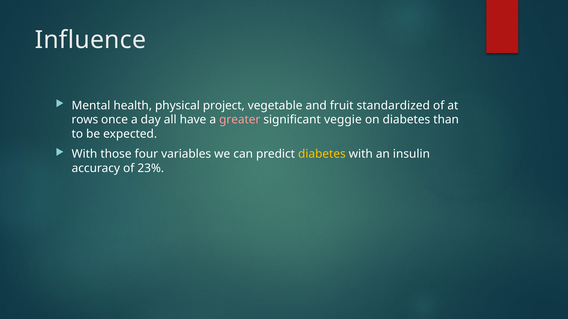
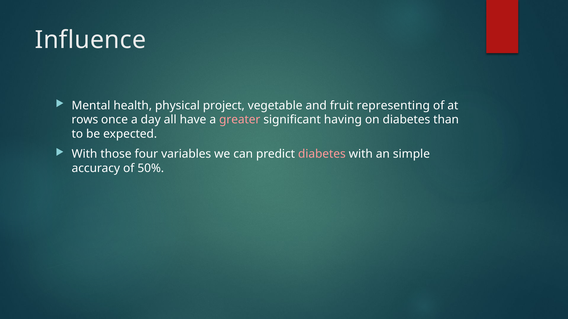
standardized: standardized -> representing (393, 106)
veggie: veggie -> having (343, 120)
diabetes colour: yellow -> pink (322, 154)
insulin: insulin -> simple (411, 154)
23%: 23% -> 50% (151, 168)
